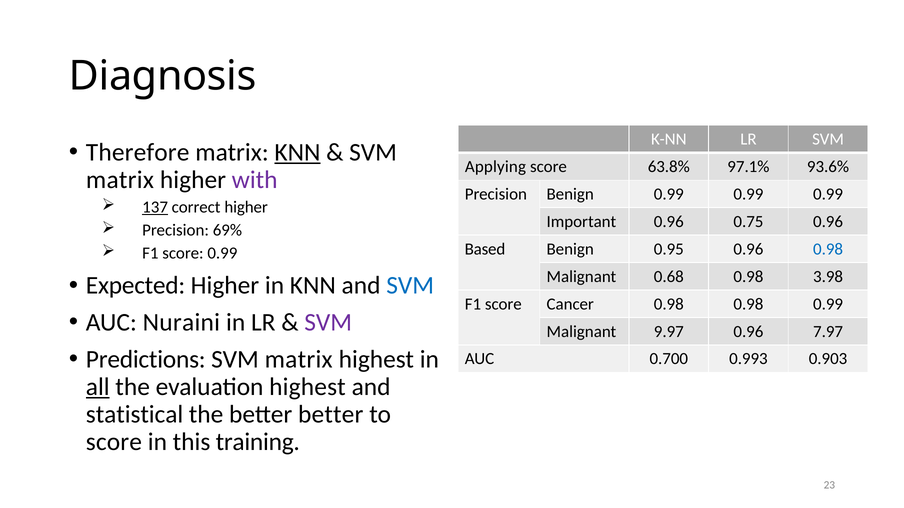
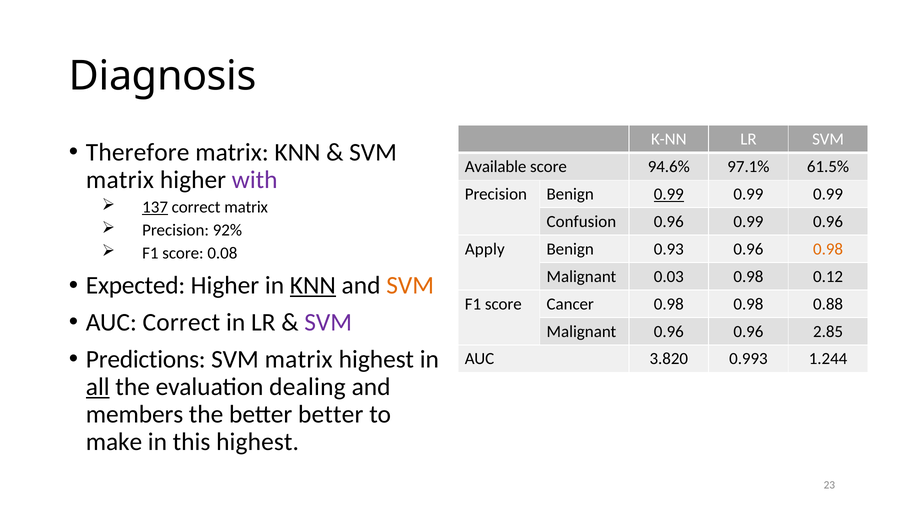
KNN underline: present -> none (297, 152)
Applying: Applying -> Available (496, 167)
63.8%: 63.8% -> 94.6% (669, 167)
93.6%: 93.6% -> 61.5% (828, 167)
0.99 underline: none -> present (669, 194)
correct higher: higher -> matrix (246, 207)
Important: Important -> Confusion (581, 222)
0.96 0.75: 0.75 -> 0.99 (748, 222)
69%: 69% -> 92% (227, 231)
Based: Based -> Apply (485, 249)
0.95: 0.95 -> 0.93 (669, 249)
0.98 colour: blue -> orange (828, 249)
score 0.99: 0.99 -> 0.08 (222, 254)
0.68: 0.68 -> 0.03 (669, 277)
3.98: 3.98 -> 0.12 (828, 277)
KNN underline: none -> present (313, 286)
SVM colour: blue -> orange (410, 286)
0.98 0.99: 0.99 -> 0.88 (828, 304)
AUC Nuraini: Nuraini -> Correct (181, 323)
Malignant 9.97: 9.97 -> 0.96 (669, 332)
7.97: 7.97 -> 2.85 (828, 332)
0.700: 0.700 -> 3.820 (669, 359)
0.903: 0.903 -> 1.244 (828, 359)
evaluation highest: highest -> dealing (307, 387)
statistical: statistical -> members (135, 415)
score: score -> make (114, 442)
this training: training -> highest (258, 442)
